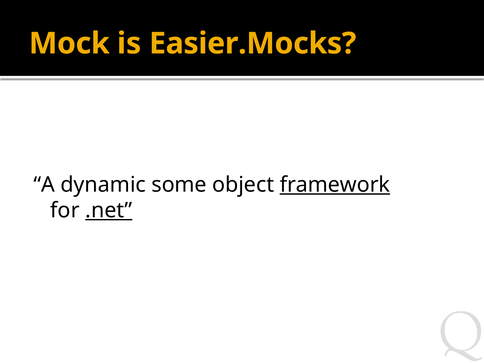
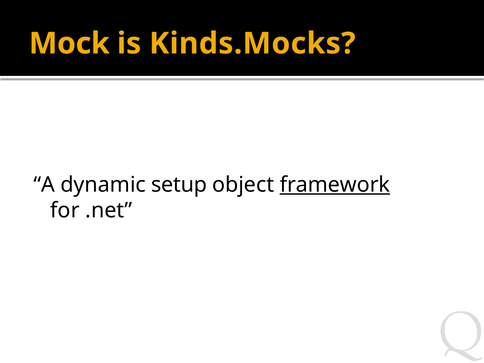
Easier.Mocks: Easier.Mocks -> Kinds.Mocks (252, 43)
some: some -> setup (179, 185)
.net underline: present -> none (109, 210)
